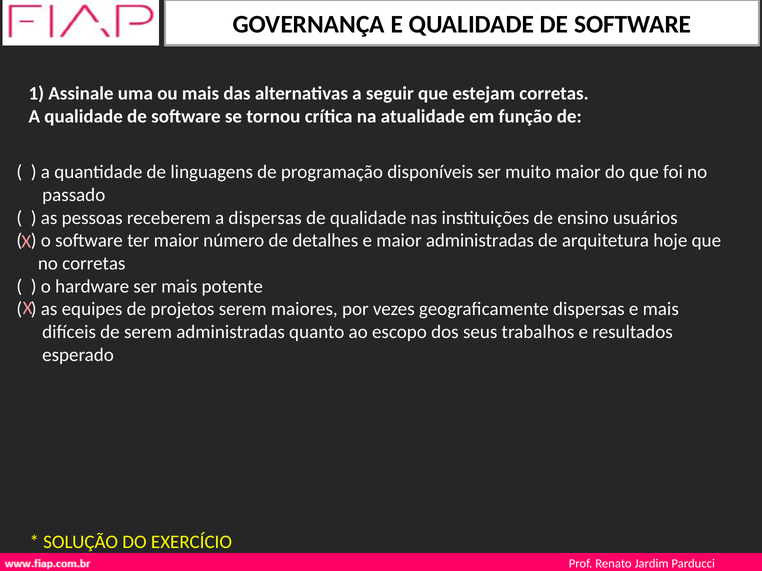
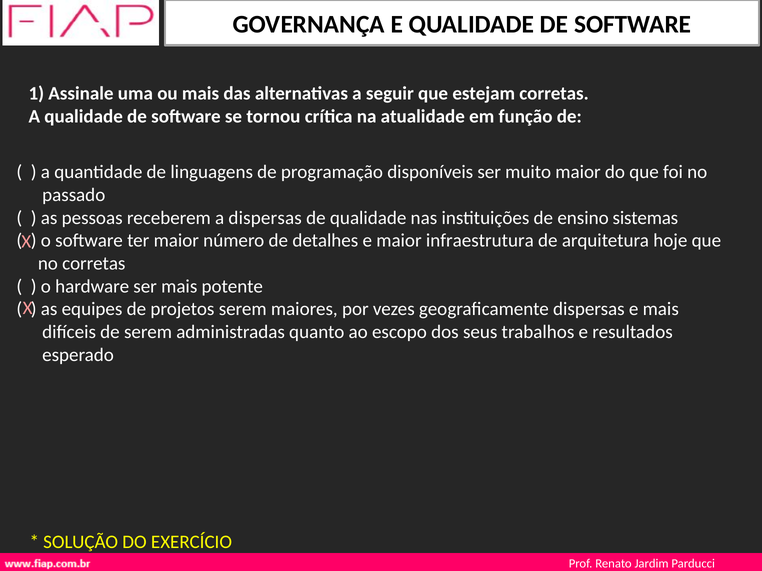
usuários: usuários -> sistemas (645, 218)
maior administradas: administradas -> infraestrutura (480, 241)
